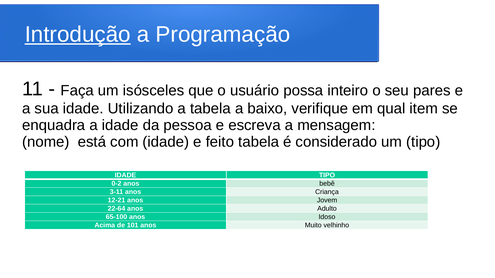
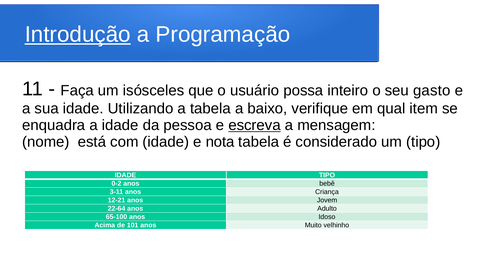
pares: pares -> gasto (432, 91)
escreva underline: none -> present (255, 125)
feito: feito -> nota (220, 142)
